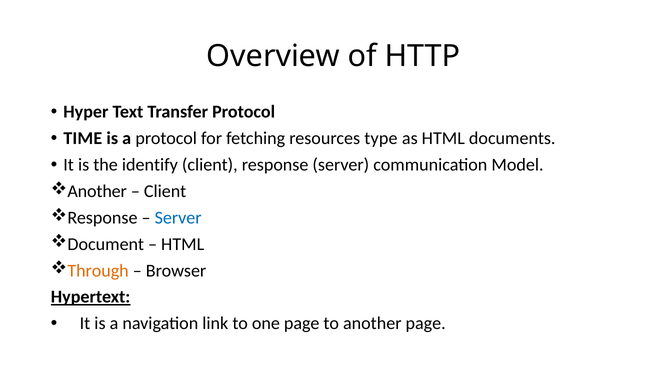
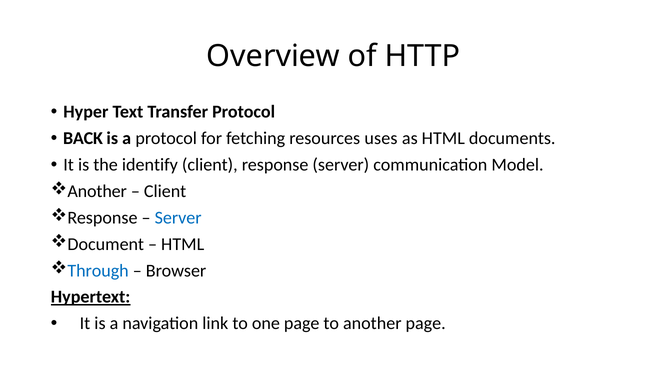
TIME: TIME -> BACK (83, 138)
type: type -> uses (381, 138)
Through colour: orange -> blue (98, 271)
